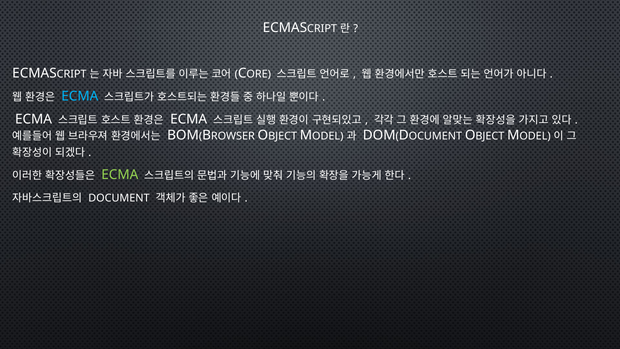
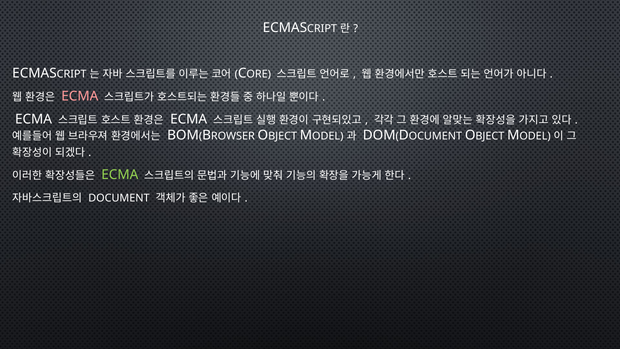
ECMA colour: light blue -> pink (80, 96)
